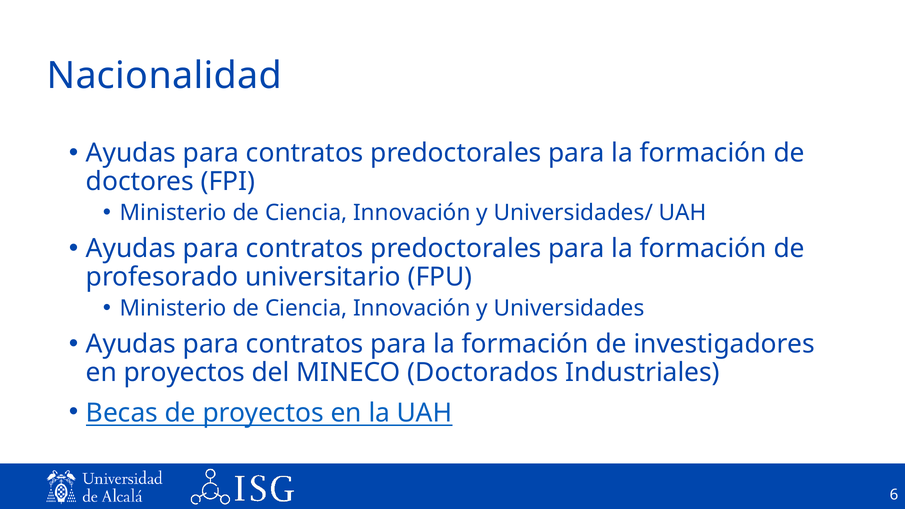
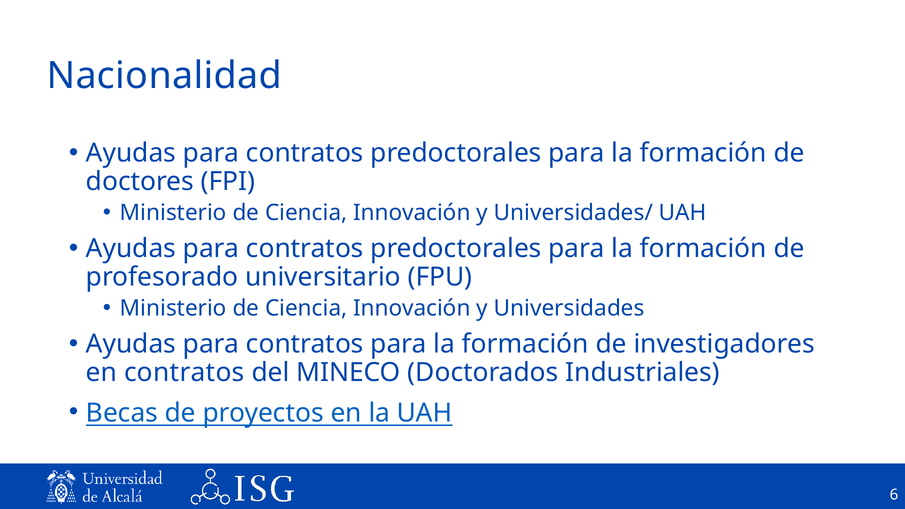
en proyectos: proyectos -> contratos (184, 372)
